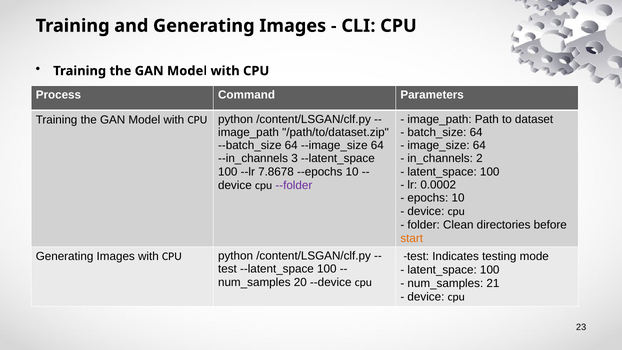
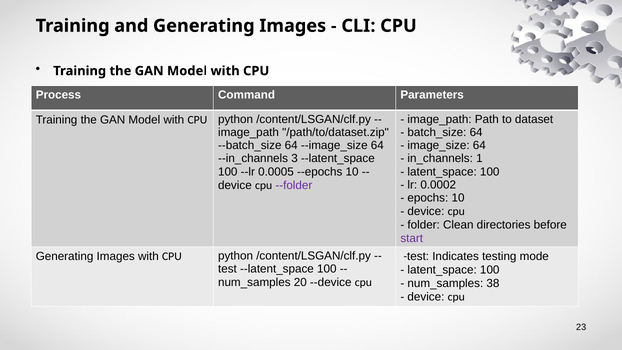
2: 2 -> 1 (479, 159)
7.8678: 7.8678 -> 0.0005 (276, 172)
start colour: orange -> purple (412, 238)
21: 21 -> 38 (493, 283)
